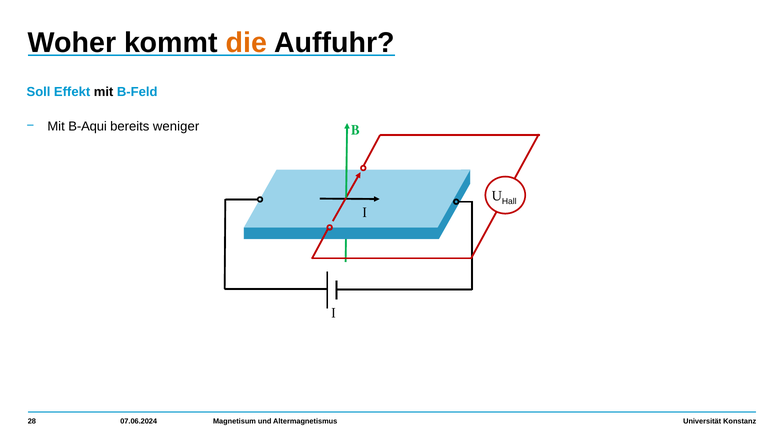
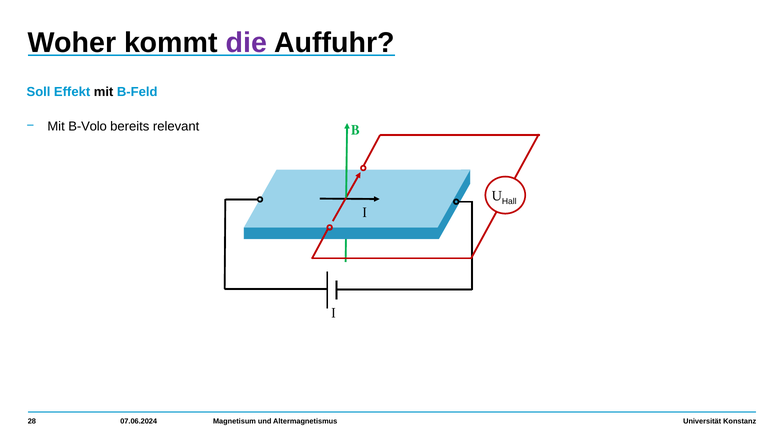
die colour: orange -> purple (246, 43)
B-Aqui: B-Aqui -> B-Volo (88, 126)
weniger: weniger -> relevant (176, 126)
